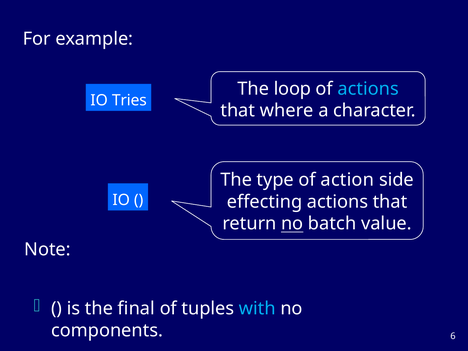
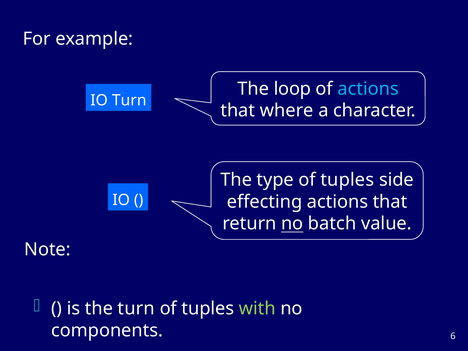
IO Tries: Tries -> Turn (129, 100)
type of action: action -> tuples (347, 180)
the final: final -> turn (136, 309)
with colour: light blue -> light green (257, 309)
